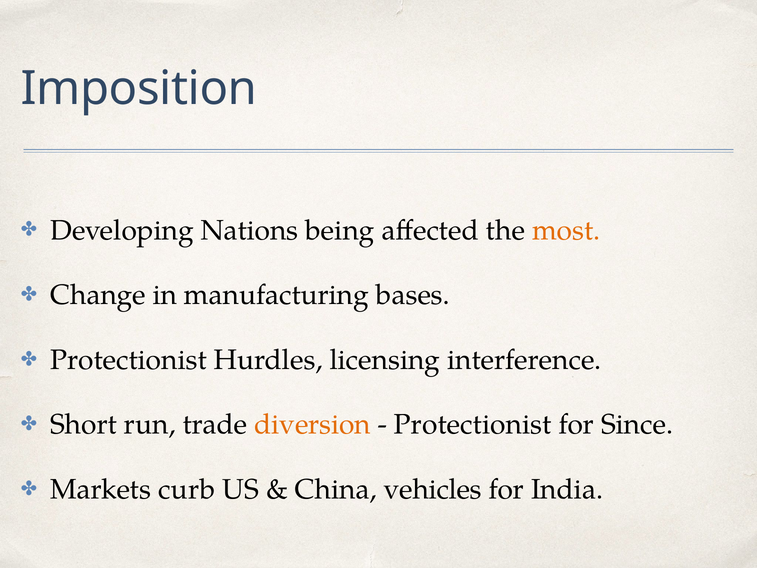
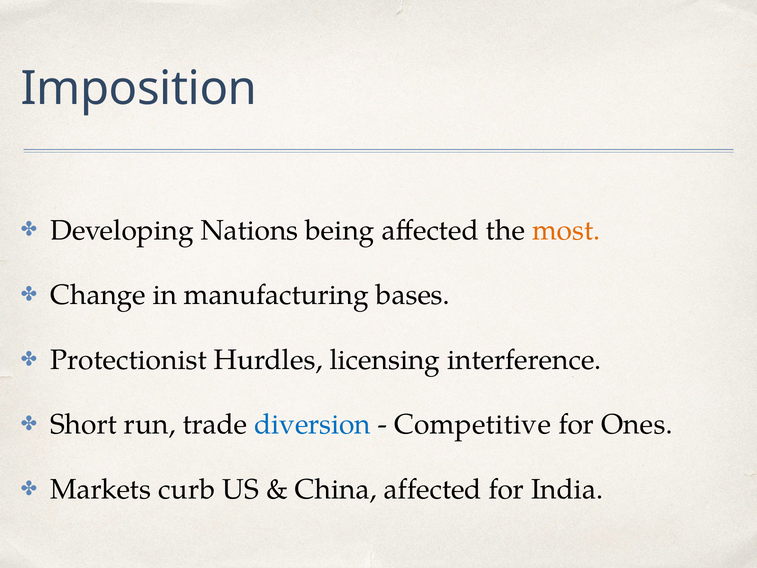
diversion colour: orange -> blue (312, 425)
Protectionist: Protectionist -> Competitive (473, 425)
Since: Since -> Ones (637, 425)
China vehicles: vehicles -> affected (433, 489)
